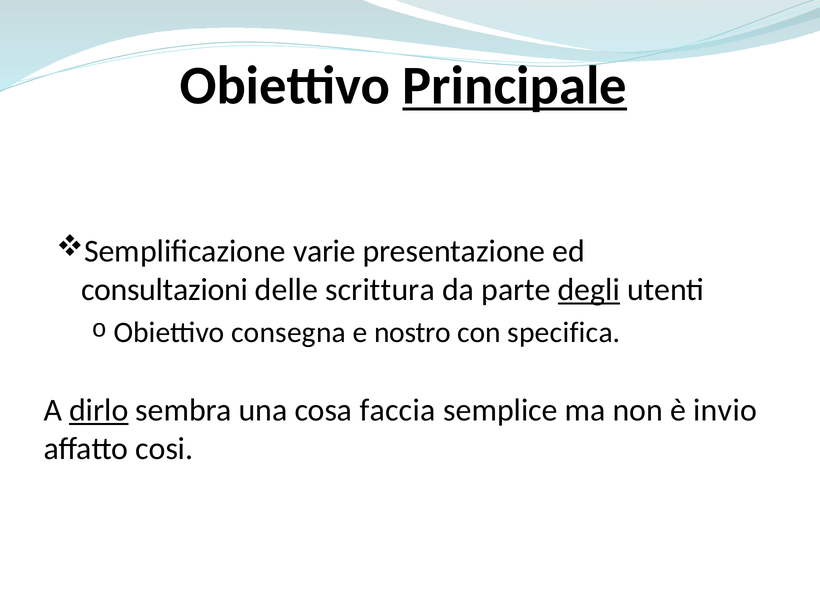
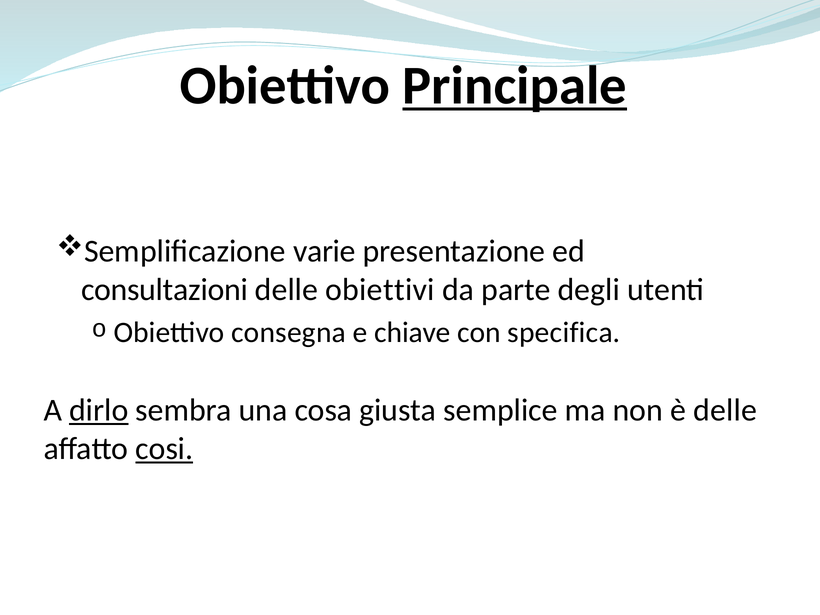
scrittura: scrittura -> obiettivi (380, 290)
degli underline: present -> none (589, 290)
nostro: nostro -> chiave (412, 332)
faccia: faccia -> giusta (398, 410)
è invio: invio -> delle (725, 410)
cosi underline: none -> present (164, 449)
